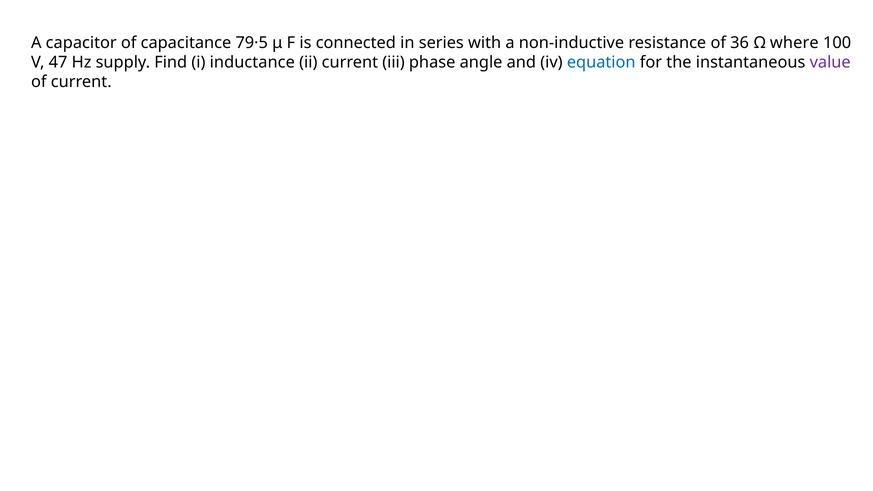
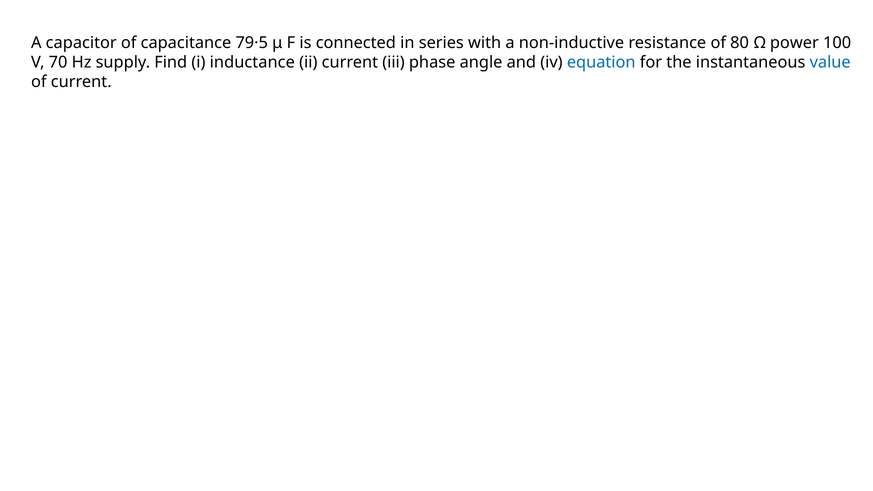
36: 36 -> 80 (740, 43)
where: where -> power (794, 43)
47: 47 -> 70 (58, 62)
value colour: purple -> blue (830, 62)
